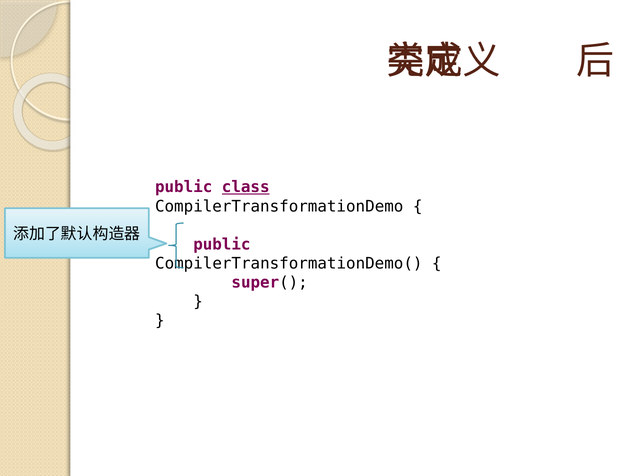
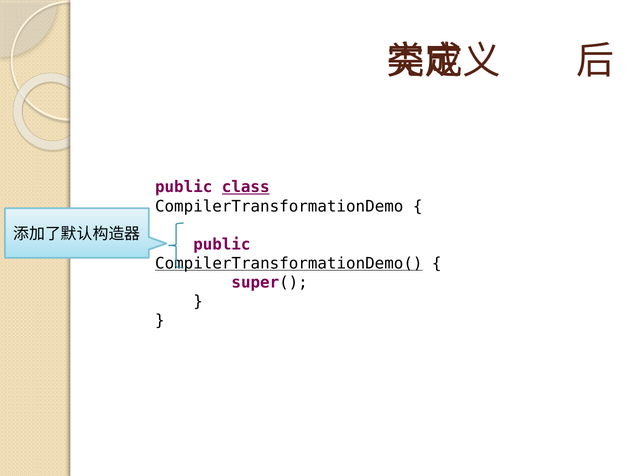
CompilerTransformationDemo( underline: none -> present (289, 264)
